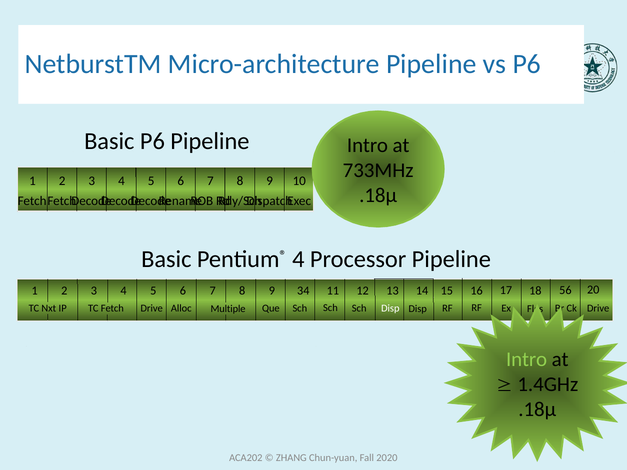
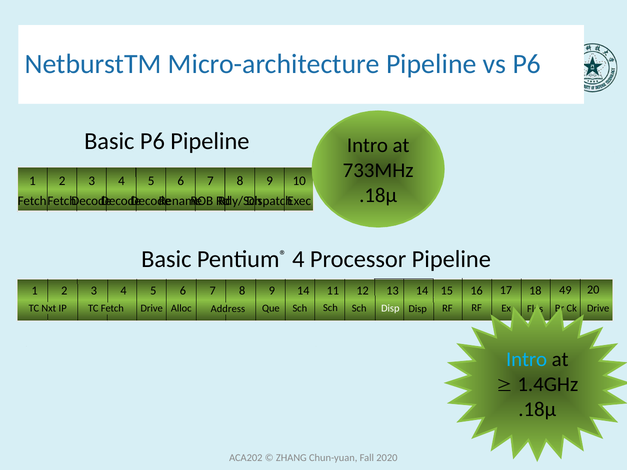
9 34: 34 -> 14 (303, 291)
56: 56 -> 49 (565, 290)
Multiple: Multiple -> Address (228, 309)
Intro colour: light green -> light blue (527, 359)
